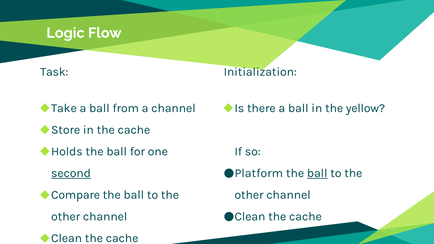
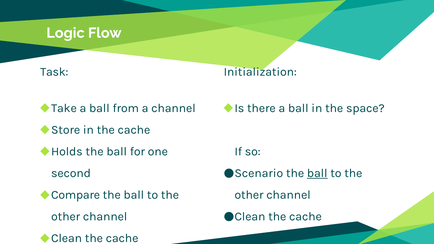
yellow: yellow -> space (365, 108)
Platform: Platform -> Scenario (259, 173)
second underline: present -> none (71, 173)
